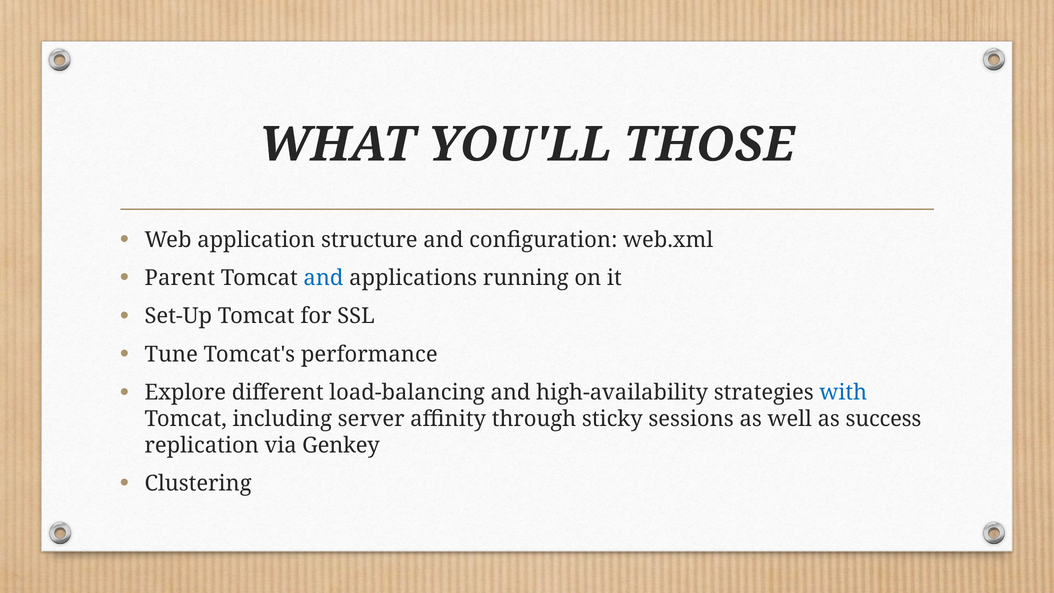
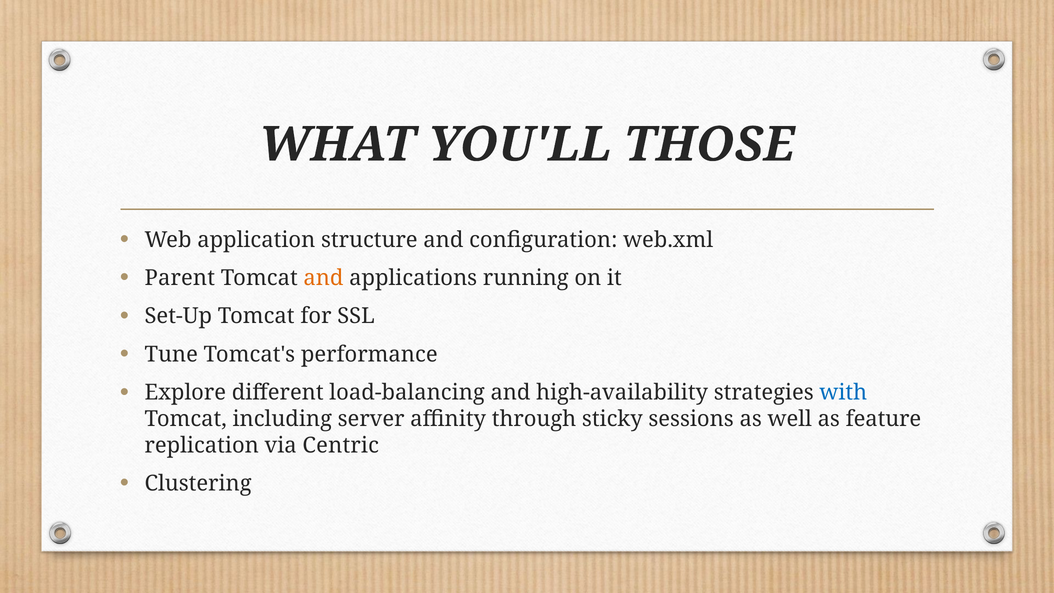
and colour: blue -> orange (323, 278)
success: success -> feature (883, 419)
Genkey: Genkey -> Centric (341, 445)
